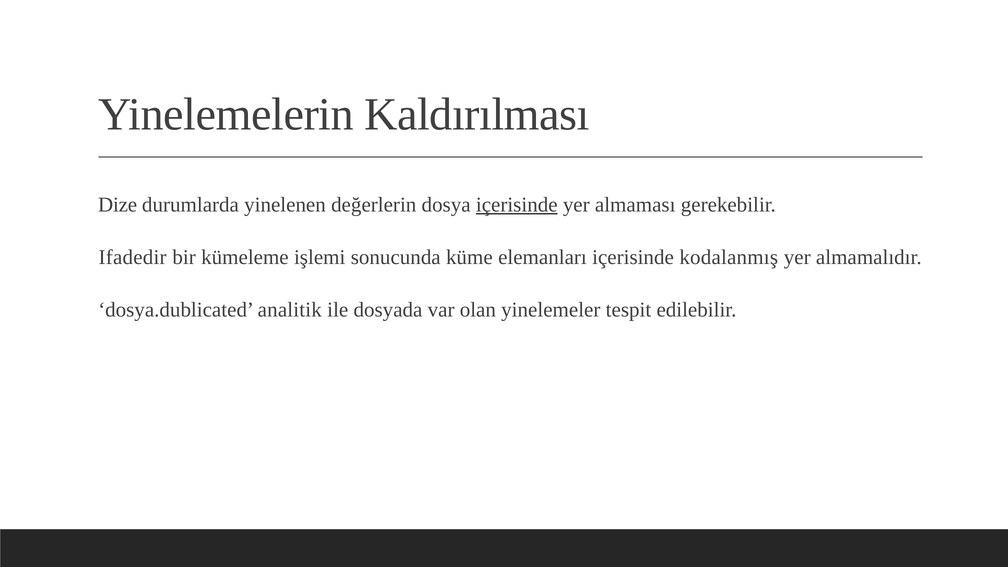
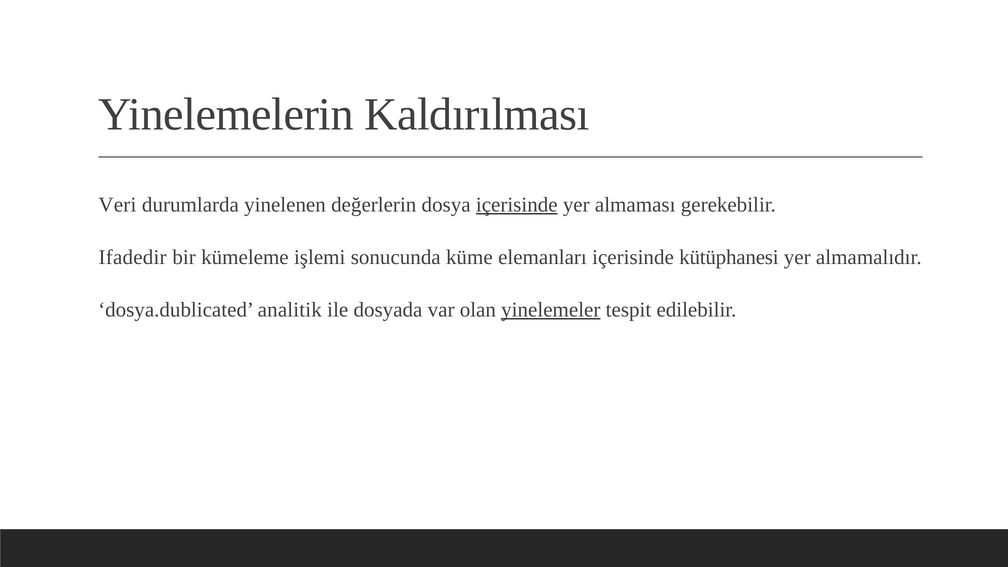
Dize: Dize -> Veri (117, 205)
kodalanmış: kodalanmış -> kütüphanesi (729, 257)
yinelemeler underline: none -> present (551, 310)
